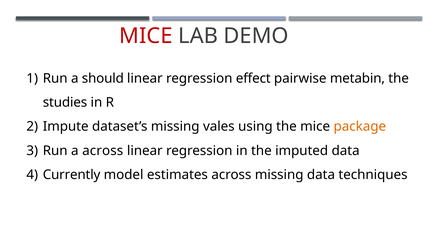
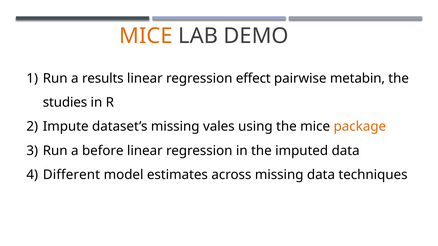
MICE colour: red -> orange (146, 36)
should: should -> results (103, 79)
a across: across -> before (103, 151)
Currently: Currently -> Different (71, 175)
